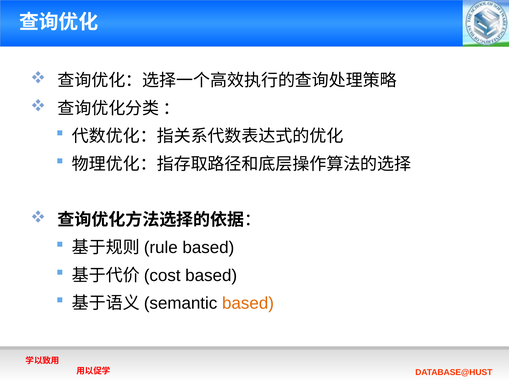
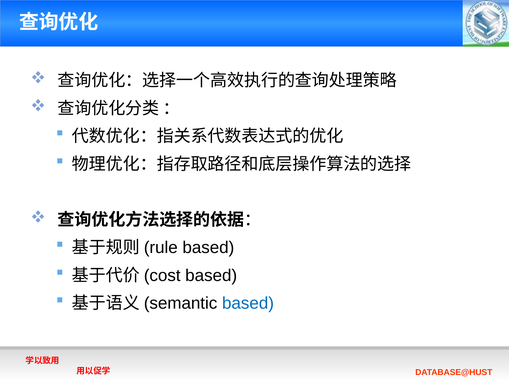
based colour: orange -> blue (248, 303)
